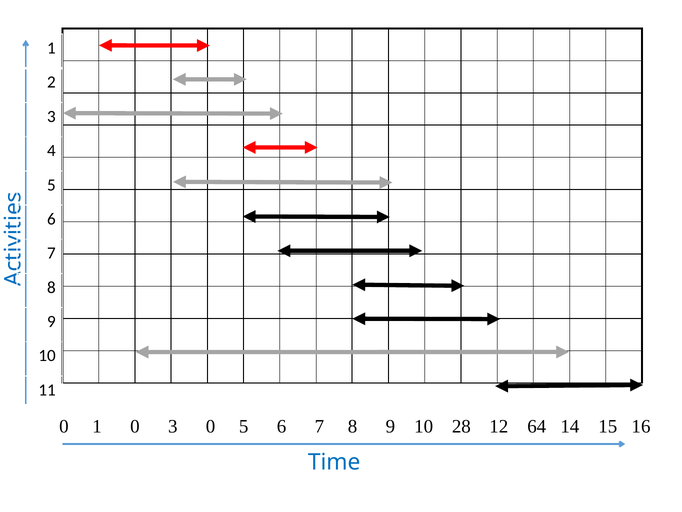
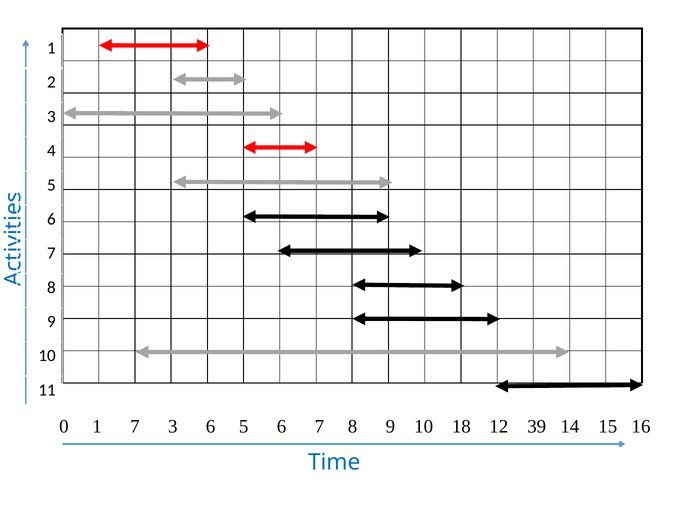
1 0: 0 -> 7 (135, 426)
3 0: 0 -> 6 (211, 426)
28: 28 -> 18 (461, 426)
64: 64 -> 39 (537, 426)
